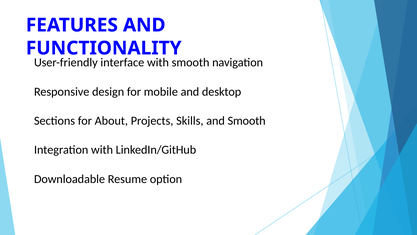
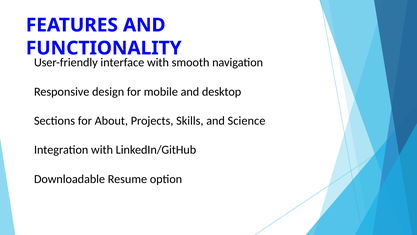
and Smooth: Smooth -> Science (246, 121)
